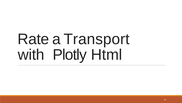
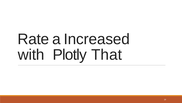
Transport: Transport -> Increased (97, 39)
Html: Html -> That (107, 54)
